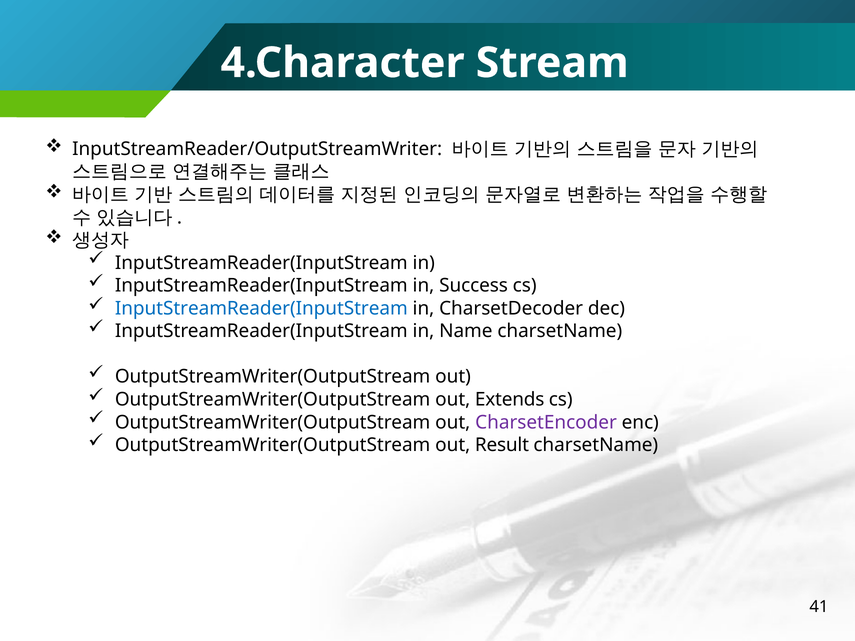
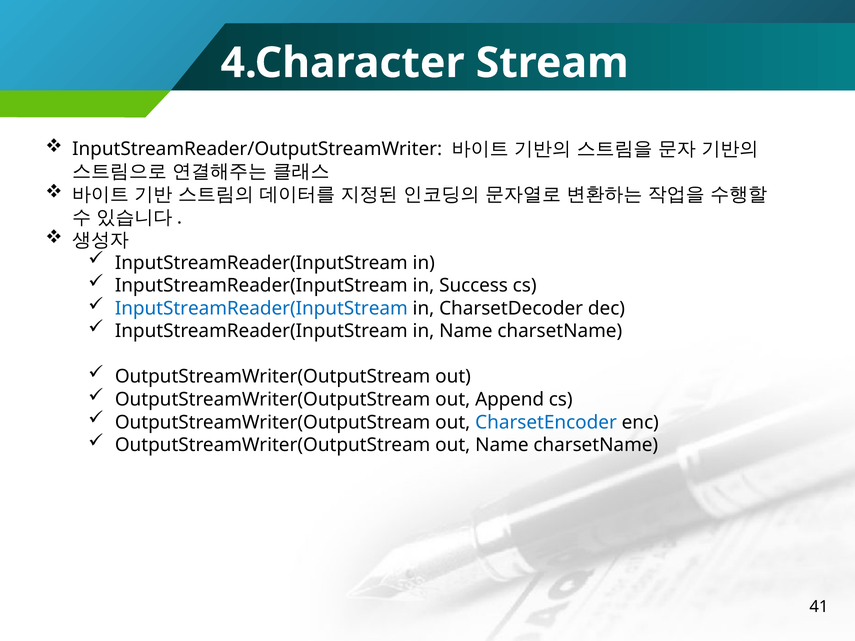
Extends: Extends -> Append (510, 400)
CharsetEncoder colour: purple -> blue (546, 422)
out Result: Result -> Name (502, 445)
